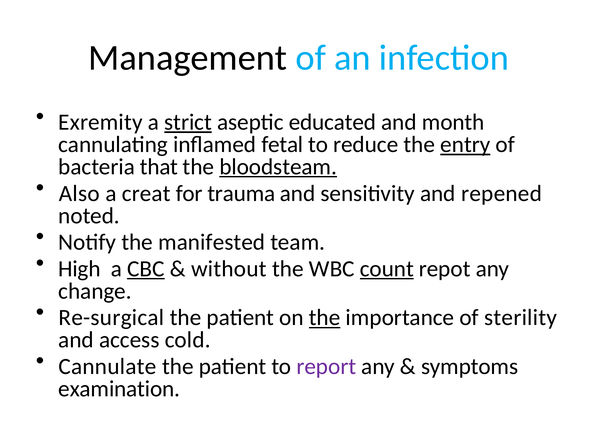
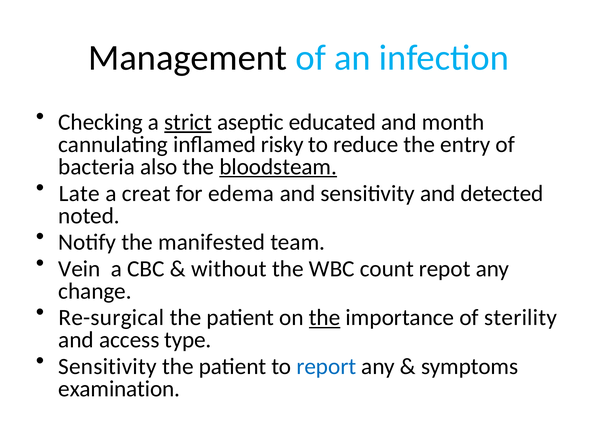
Exremity: Exremity -> Checking (101, 122)
fetal: fetal -> risky (282, 145)
entry underline: present -> none (465, 145)
that: that -> also (159, 167)
Also: Also -> Late (79, 194)
trauma: trauma -> edema (241, 194)
repened: repened -> detected (502, 194)
High: High -> Vein (79, 269)
CBC underline: present -> none (146, 269)
count underline: present -> none (387, 269)
cold: cold -> type (188, 340)
Cannulate: Cannulate -> Sensitivity (107, 367)
report colour: purple -> blue (326, 367)
